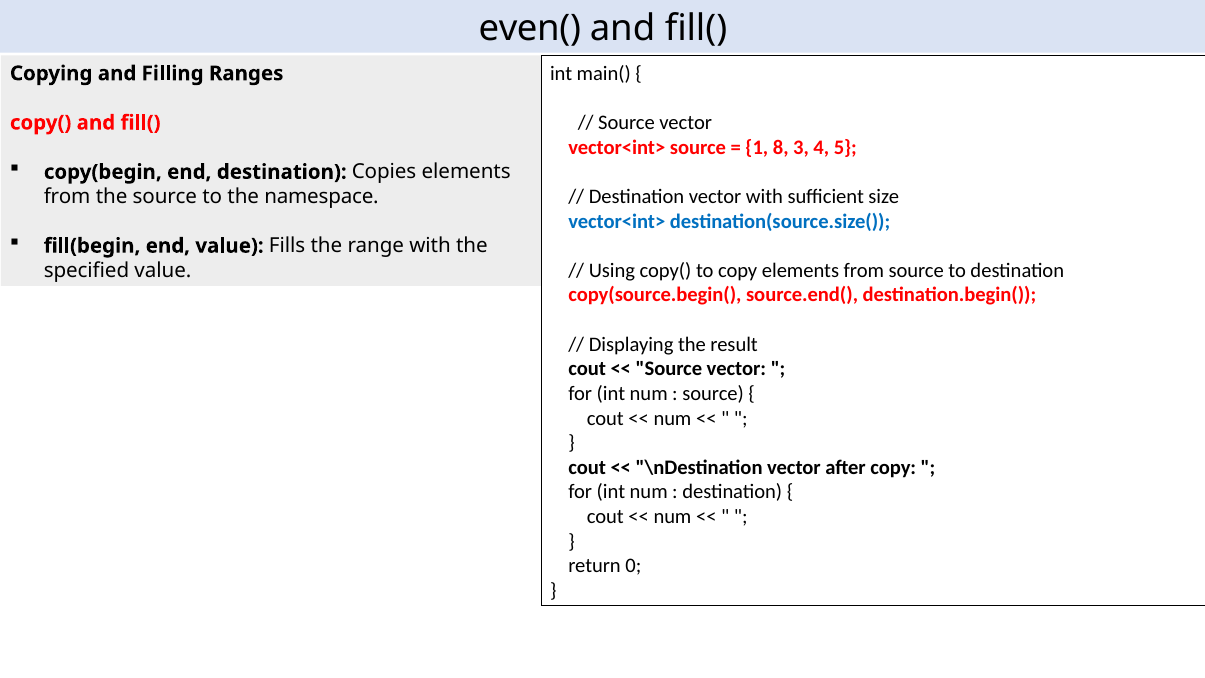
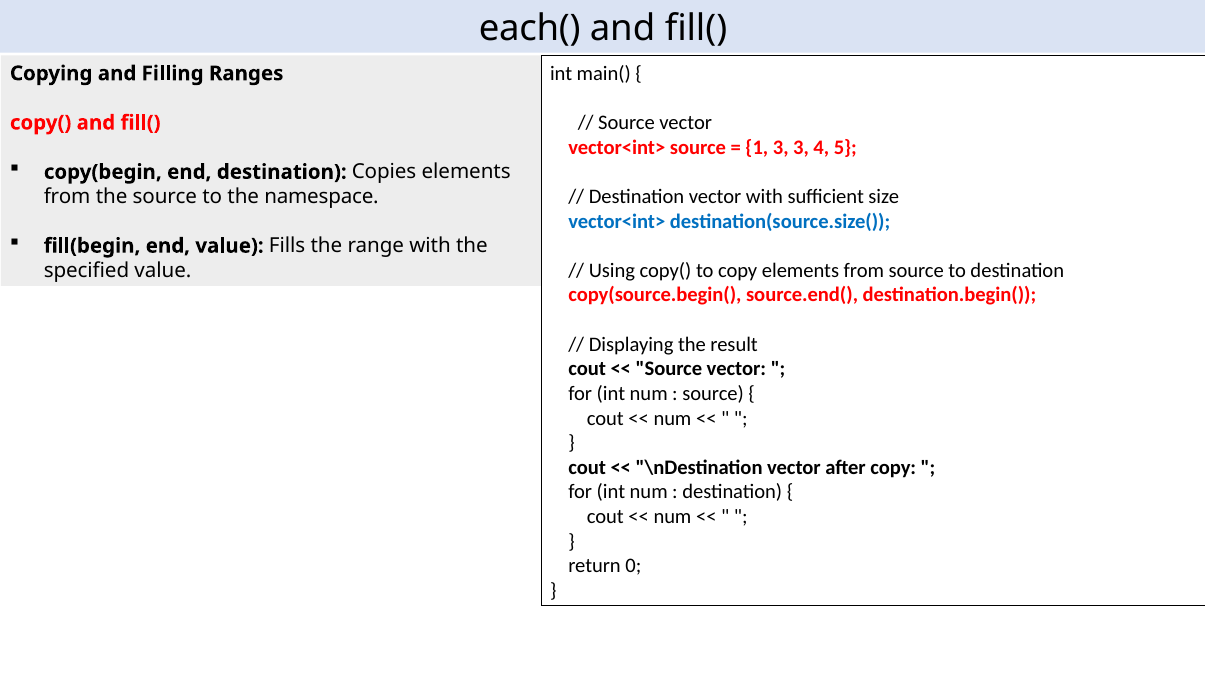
even(: even( -> each( (530, 29)
1 8: 8 -> 3 (781, 147)
